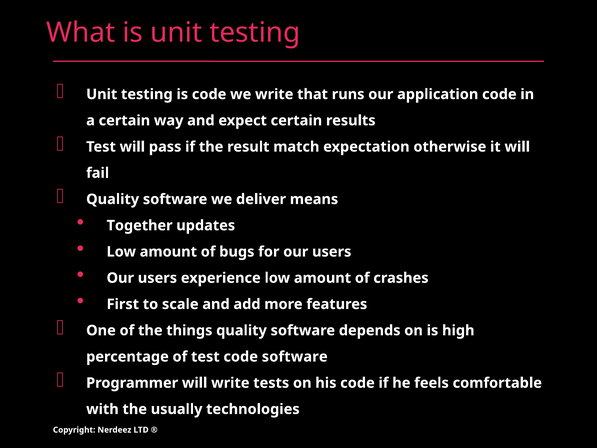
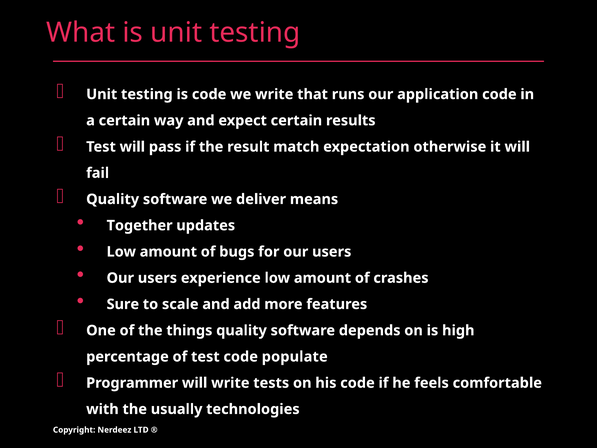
First: First -> Sure (123, 304)
code software: software -> populate (295, 357)
